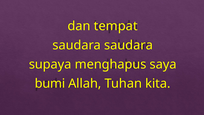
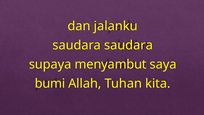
tempat: tempat -> jalanku (116, 26)
menghapus: menghapus -> menyambut (111, 64)
